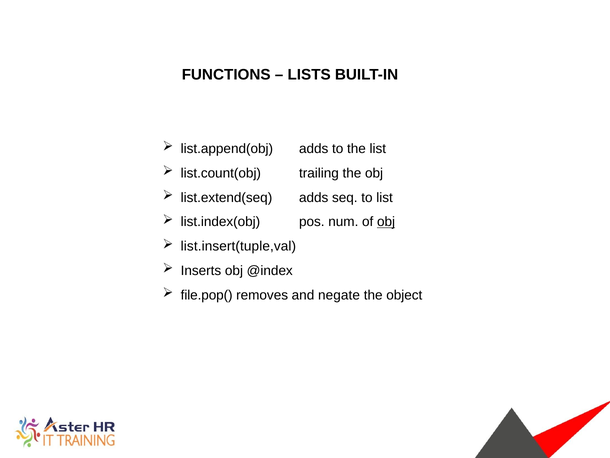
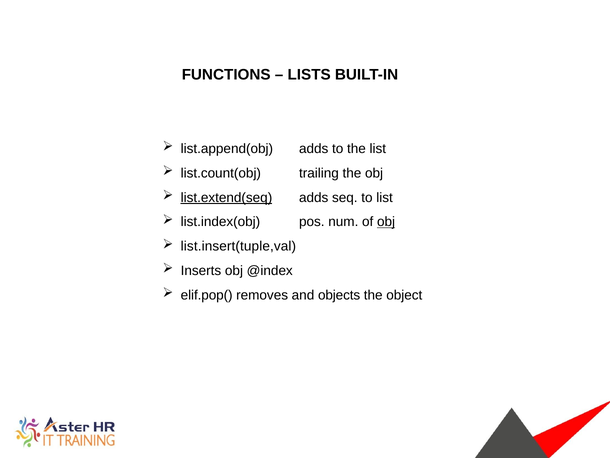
list.extend(seq underline: none -> present (227, 197)
file.pop(: file.pop( -> elif.pop( (207, 295)
negate: negate -> objects (339, 295)
